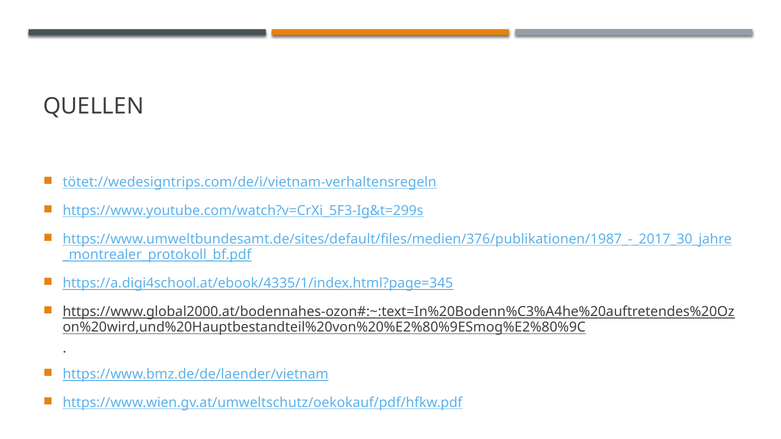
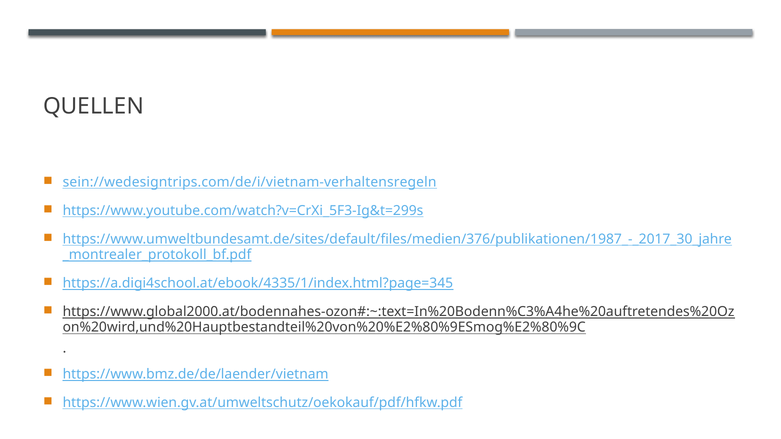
tötet://wedesigntrips.com/de/i/vietnam-verhaltensregeln: tötet://wedesigntrips.com/de/i/vietnam-verhaltensregeln -> sein://wedesigntrips.com/de/i/vietnam-verhaltensregeln (250, 182)
